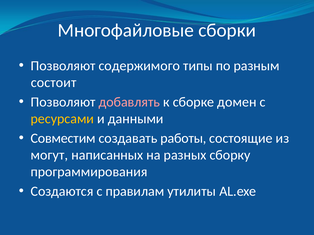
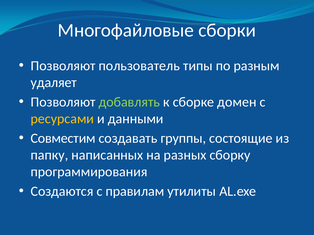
содержимого: содержимого -> пользователь (139, 66)
состоит: состоит -> удаляет (54, 83)
добавлять colour: pink -> light green (129, 102)
работы: работы -> группы (183, 139)
могут: могут -> папку (49, 155)
